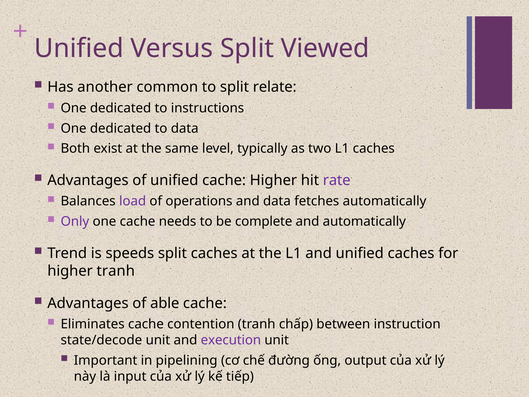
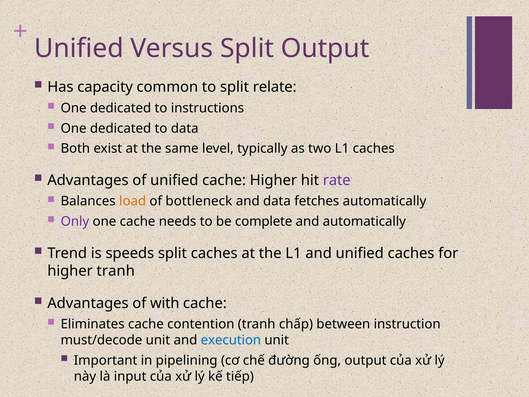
Split Viewed: Viewed -> Output (325, 48)
another: another -> capacity (105, 87)
load colour: purple -> orange (133, 201)
operations: operations -> bottleneck (199, 201)
able: able -> with (165, 303)
state/decode: state/decode -> must/decode (101, 340)
execution colour: purple -> blue (231, 340)
